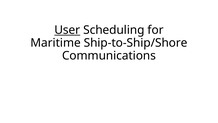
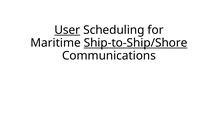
Ship-to-Ship/Shore underline: none -> present (136, 43)
